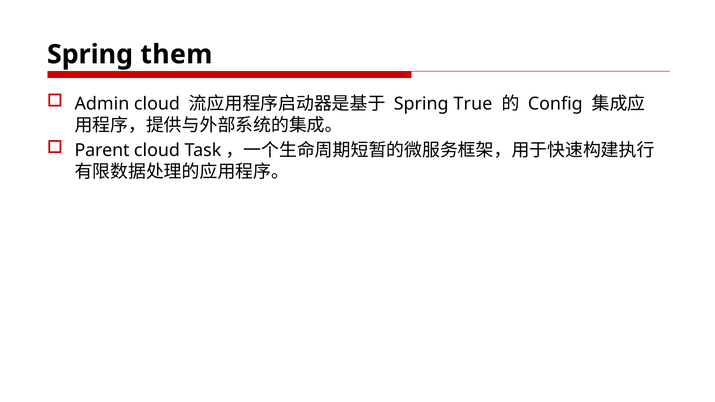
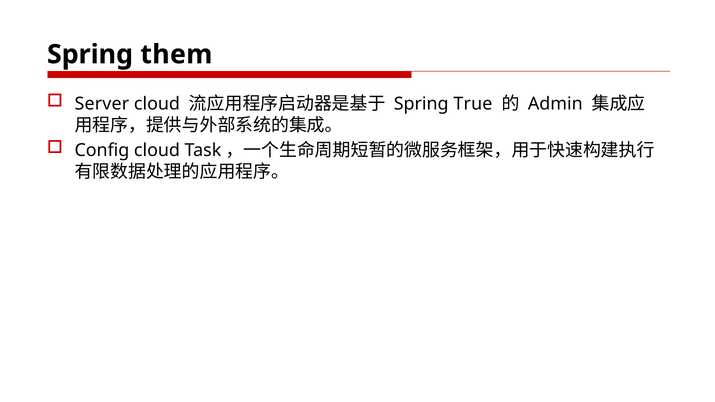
Admin: Admin -> Server (102, 104)
Config: Config -> Admin (555, 104)
Parent: Parent -> Config (102, 150)
